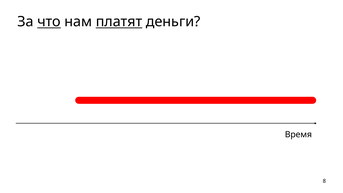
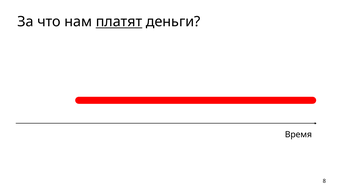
что underline: present -> none (49, 22)
